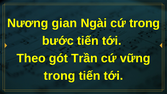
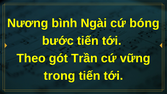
gian: gian -> bình (64, 23)
cứ trong: trong -> bóng (144, 23)
